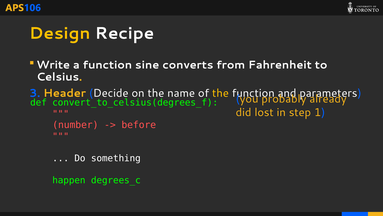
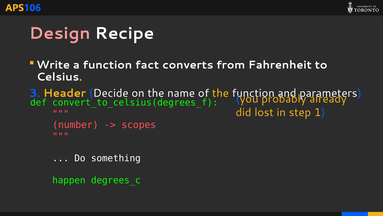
Design colour: yellow -> pink (60, 33)
sine: sine -> fact (147, 65)
before: before -> scopes (139, 125)
